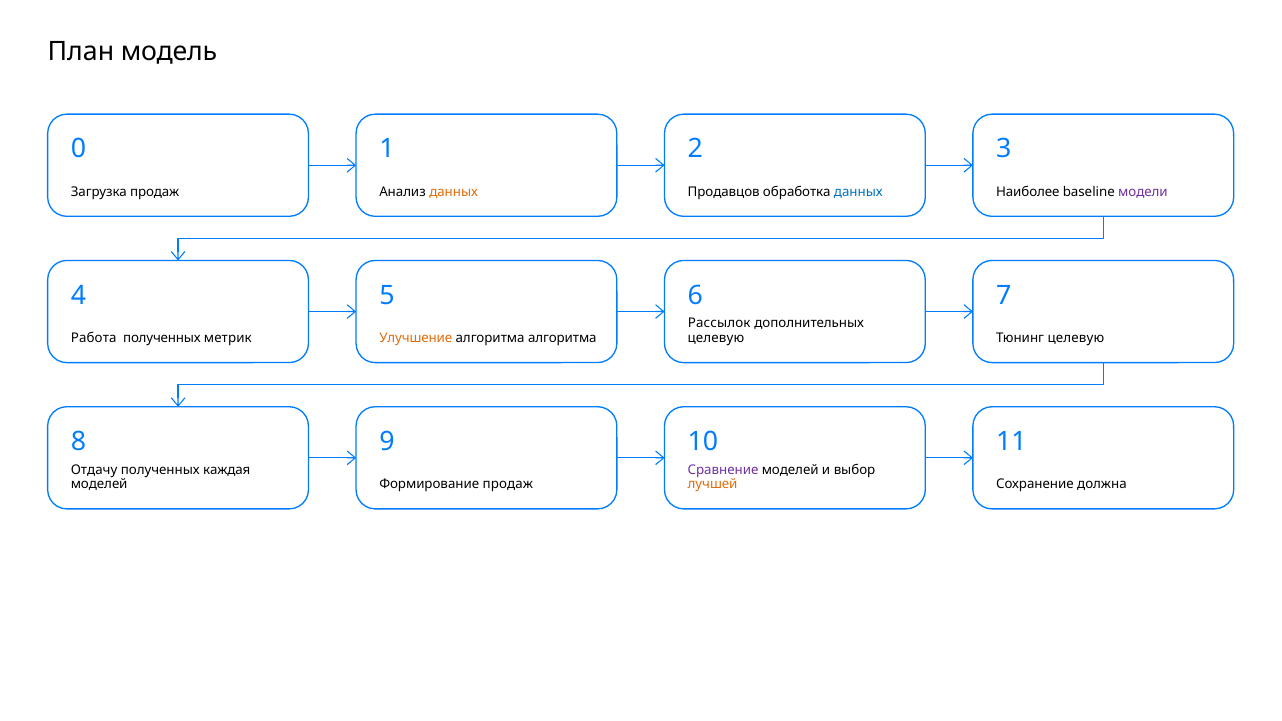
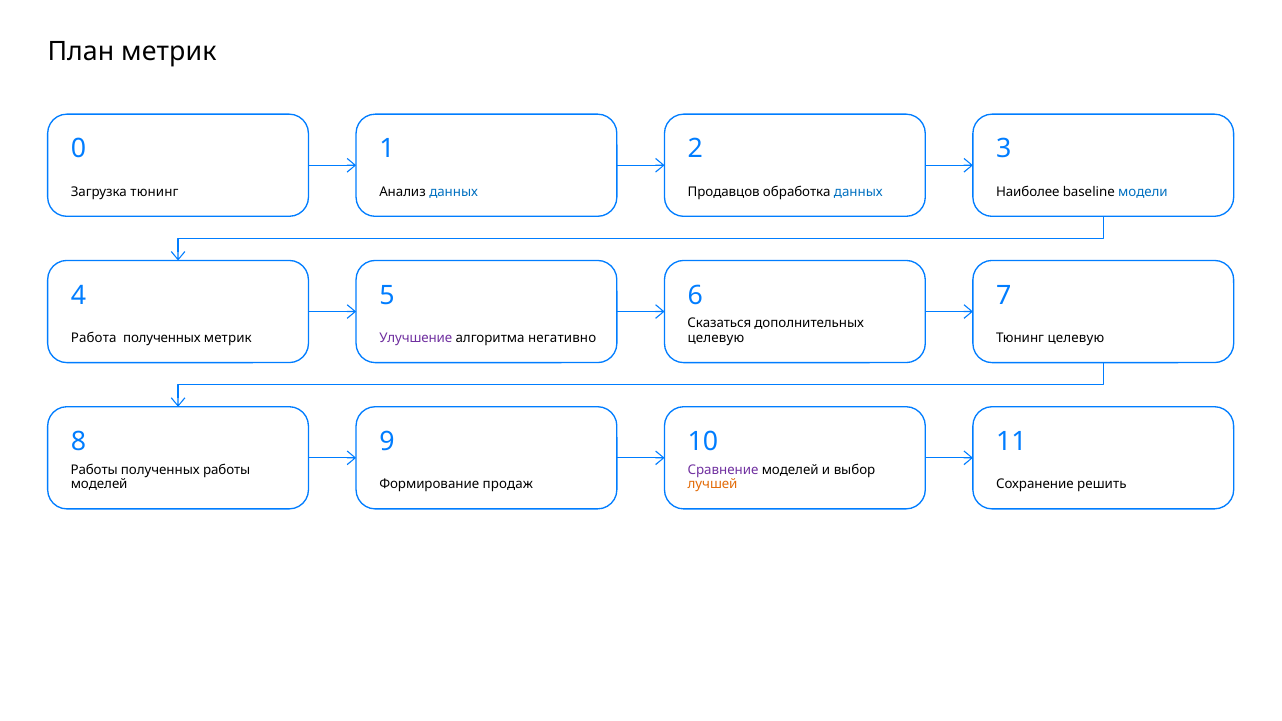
План модель: модель -> метрик (169, 52)
Загрузка продаж: продаж -> тюнинг (155, 192)
данных colour: orange -> blue (454, 192)
модели colour: purple -> blue (1143, 192)
Рассылок: Рассылок -> Сказаться (719, 323)
Улучшение colour: orange -> purple (416, 338)
алгоритма алгоритма: алгоритма -> негативно (562, 338)
Отдачу: Отдачу -> Работы (94, 470)
полученных каждая: каждая -> работы (227, 470)
должна: должна -> решить (1102, 484)
